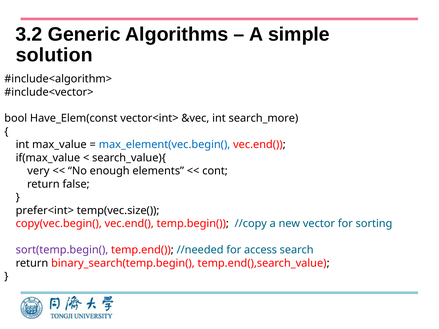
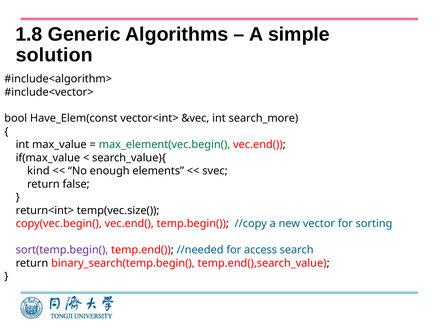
3.2: 3.2 -> 1.8 (29, 35)
max_element(vec.begin( colour: blue -> green (165, 145)
very: very -> kind (38, 171)
cont: cont -> svec (215, 171)
prefer<int>: prefer<int> -> return<int> (45, 211)
